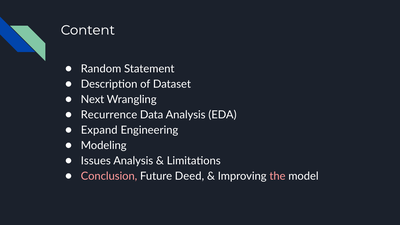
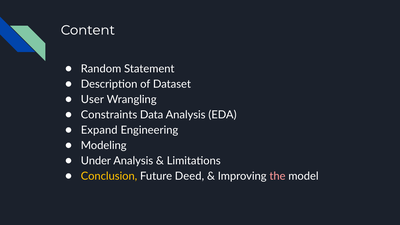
Next: Next -> User (92, 99)
Recurrence: Recurrence -> Constraints (109, 115)
Issues: Issues -> Under (96, 161)
Conclusion colour: pink -> yellow (109, 176)
